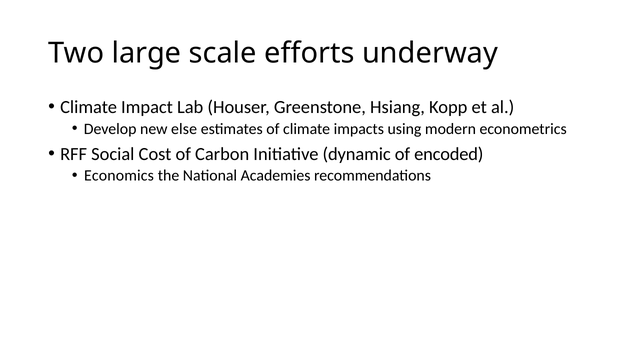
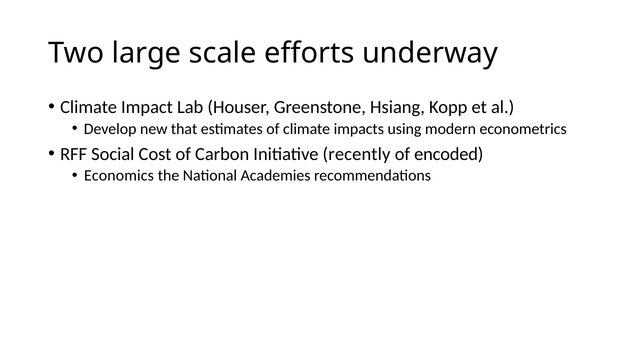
else: else -> that (184, 129)
dynamic: dynamic -> recently (356, 154)
